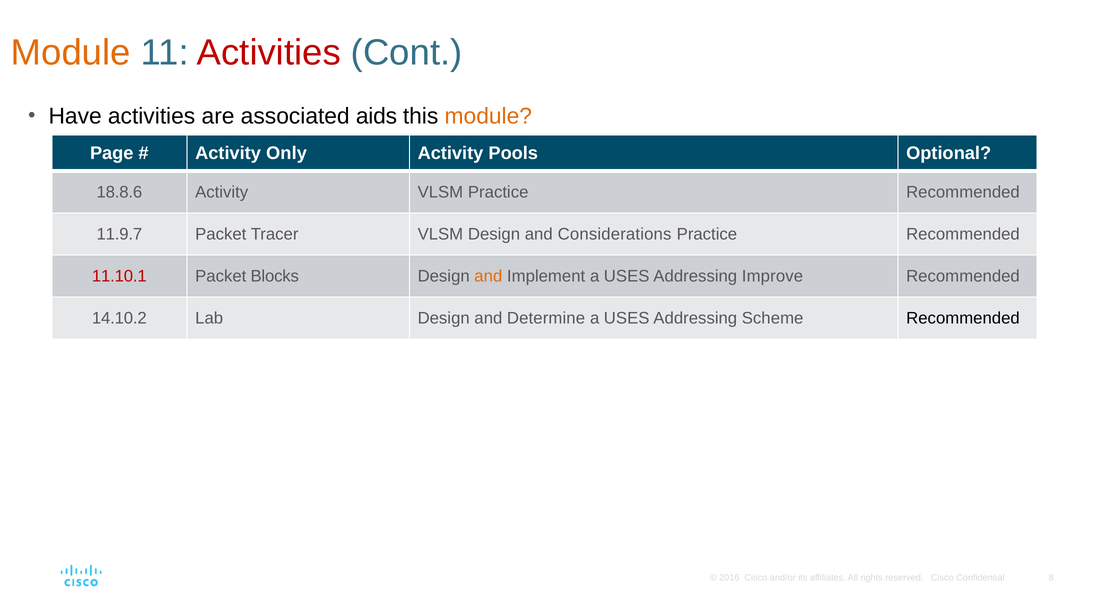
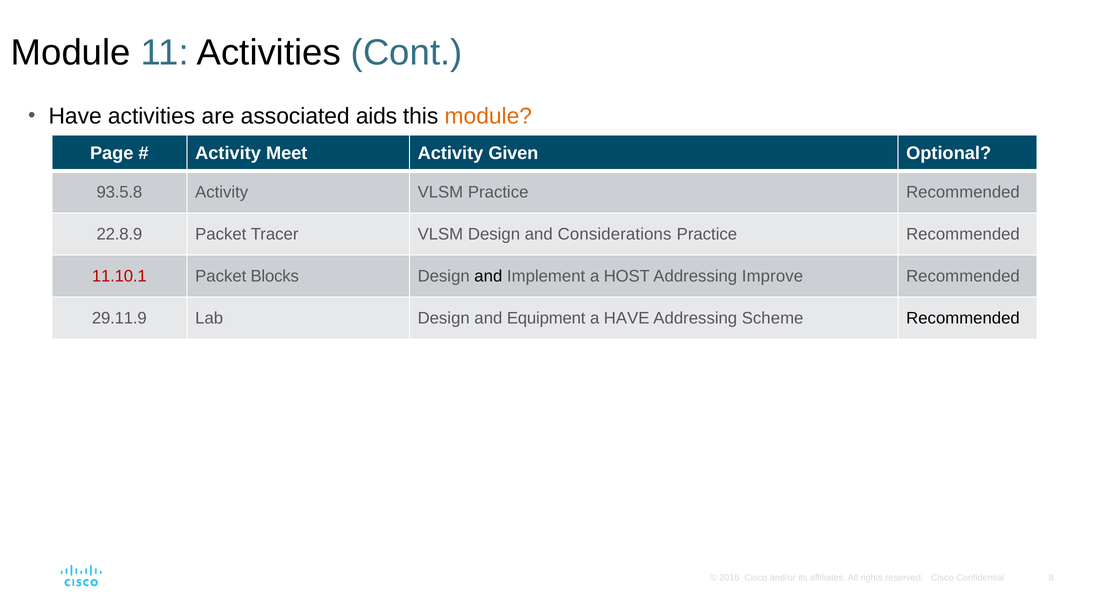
Module colour: orange -> black (71, 53)
Activities colour: red -> black (269, 53)
Only: Only -> Meet (287, 153)
Pools: Pools -> Given (513, 153)
18.8.6: 18.8.6 -> 93.5.8 (119, 192)
11.9.7: 11.9.7 -> 22.8.9 (119, 234)
and colour: orange -> black (488, 276)
Implement a USES: USES -> HOST (627, 276)
14.10.2: 14.10.2 -> 29.11.9 (119, 318)
Determine: Determine -> Equipment (546, 318)
USES: USES -> HAVE (627, 318)
